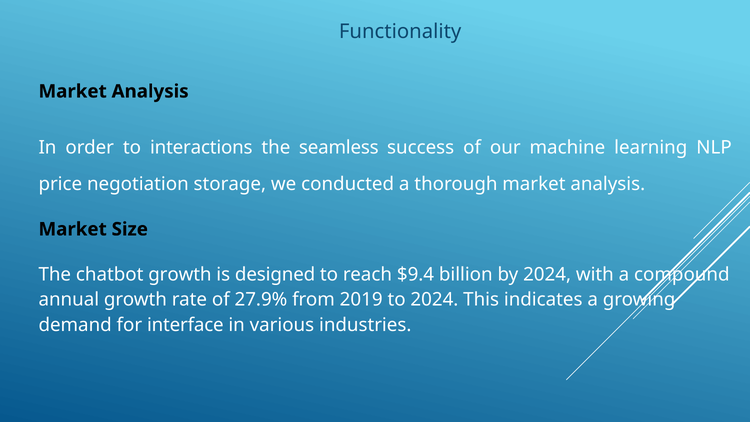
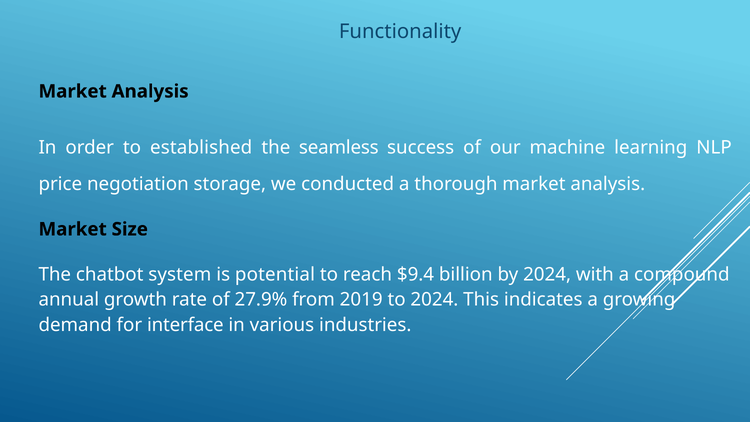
interactions: interactions -> established (201, 148)
chatbot growth: growth -> system (180, 275)
designed: designed -> potential (275, 275)
